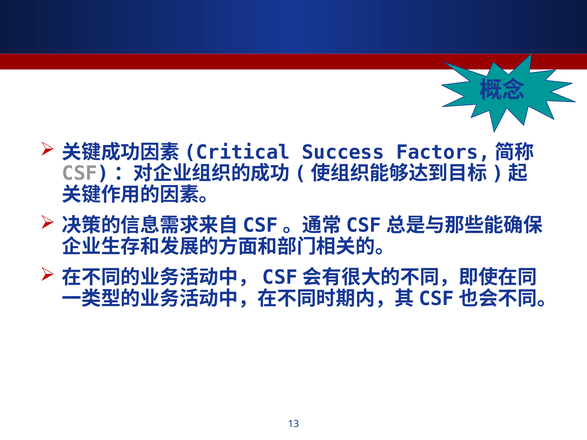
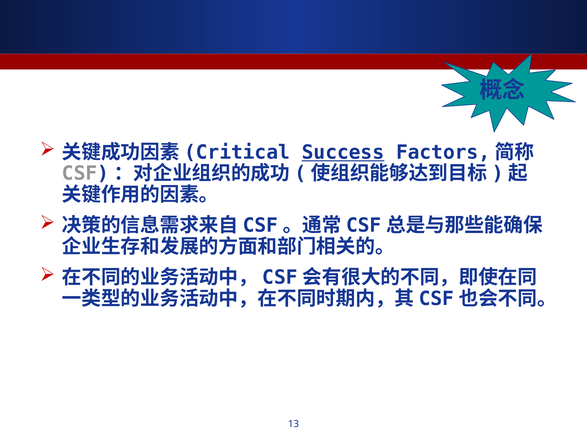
Success underline: none -> present (343, 152)
